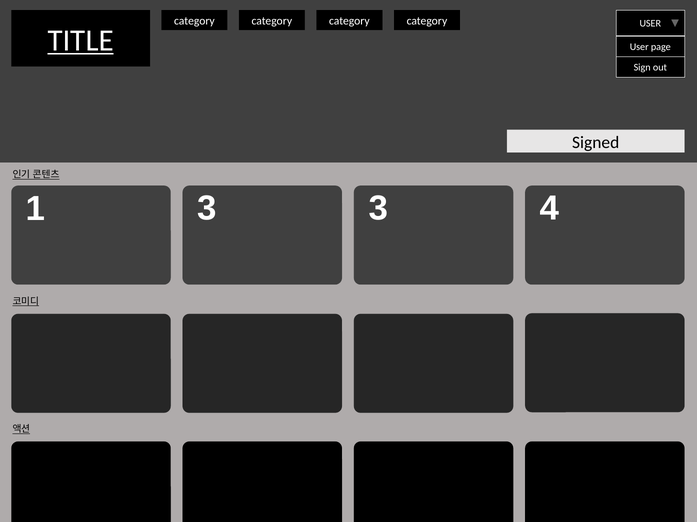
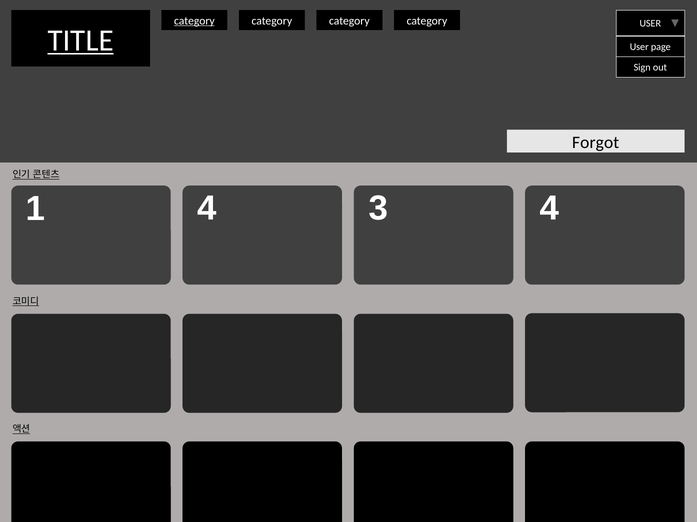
category underline: none -> present (194, 21)
Signed: Signed -> Forgot (596, 143)
1 3: 3 -> 4 (207, 208)
